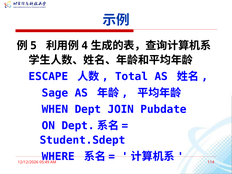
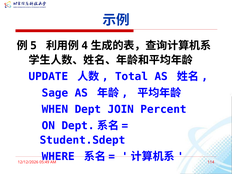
ESCAPE: ESCAPE -> UPDATE (48, 77)
Pubdate: Pubdate -> Percent (164, 109)
